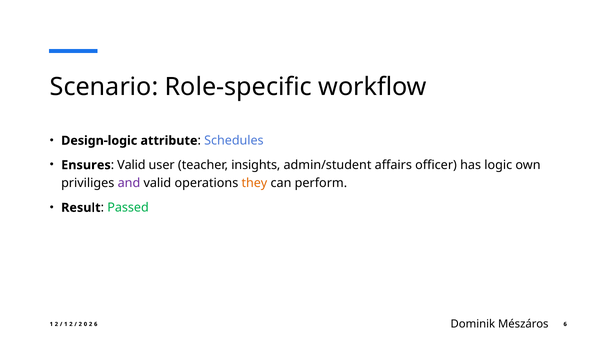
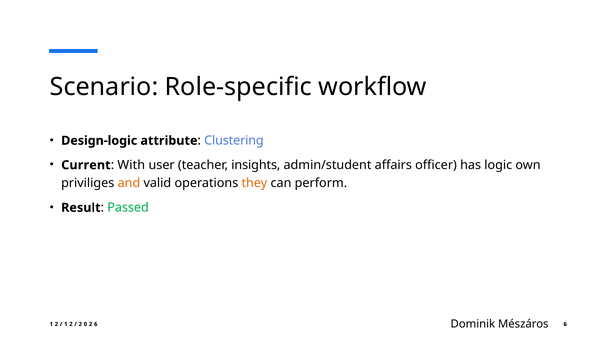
Schedules: Schedules -> Clustering (234, 141)
Ensures: Ensures -> Current (86, 165)
Valid: Valid -> With (131, 165)
and colour: purple -> orange (129, 183)
